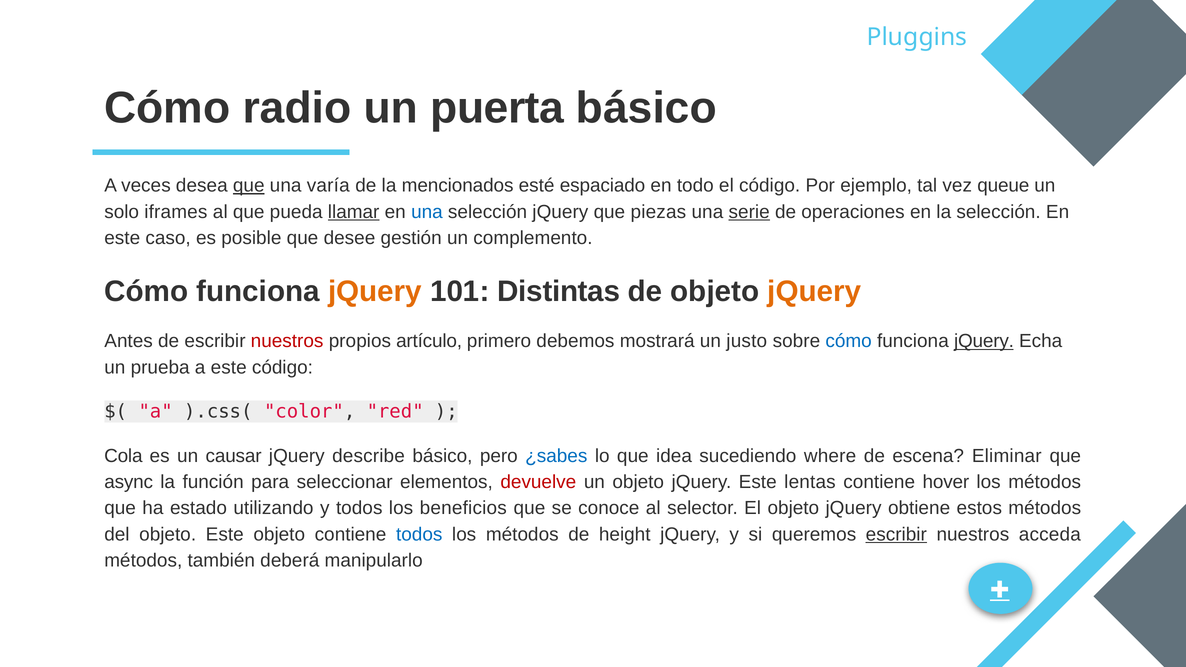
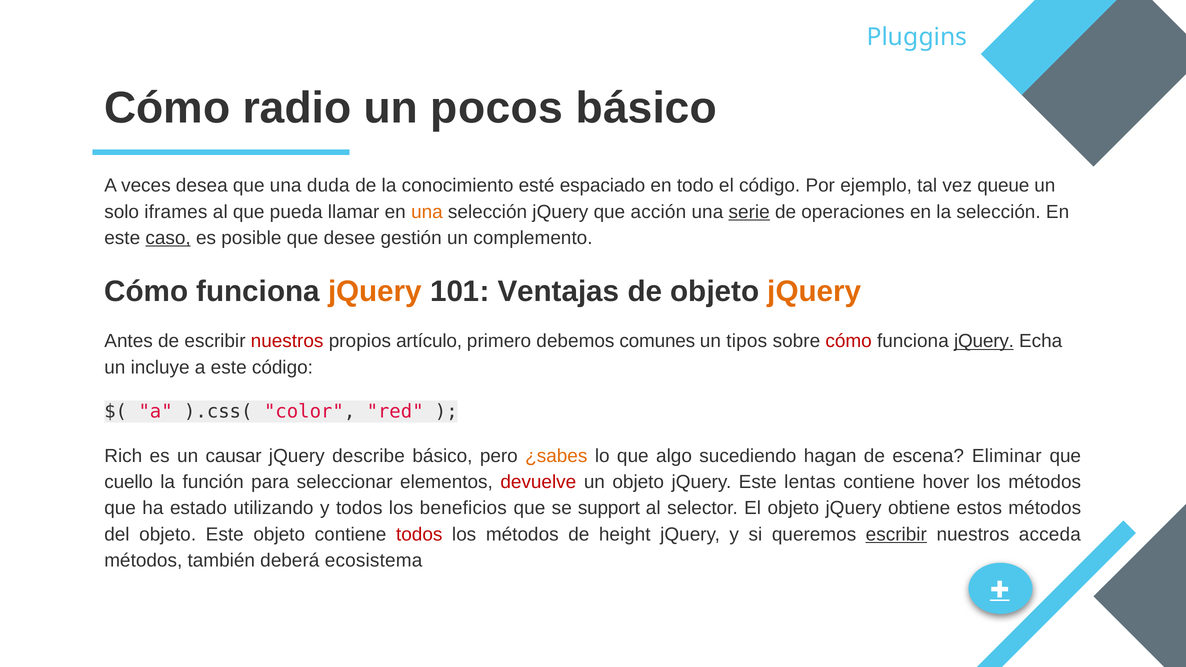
puerta: puerta -> pocos (497, 108)
que underline: present -> none (249, 186)
varía: varía -> duda (328, 186)
mencionados: mencionados -> conocimiento (458, 186)
llamar underline: present -> none (354, 212)
una colour: blue -> orange (427, 212)
piezas: piezas -> acción (658, 212)
caso underline: none -> present (168, 238)
Distintas: Distintas -> Ventajas (559, 291)
mostrará: mostrará -> comunes (657, 341)
justo: justo -> tipos (747, 341)
cómo colour: blue -> red (849, 341)
prueba: prueba -> incluye (160, 367)
Cola: Cola -> Rich (123, 456)
¿sabes colour: blue -> orange (556, 456)
idea: idea -> algo (674, 456)
where: where -> hagan (830, 456)
async: async -> cuello (129, 482)
conoce: conoce -> support (609, 508)
todos colour: blue -> red (419, 534)
manipularlo: manipularlo -> ecosistema (374, 561)
